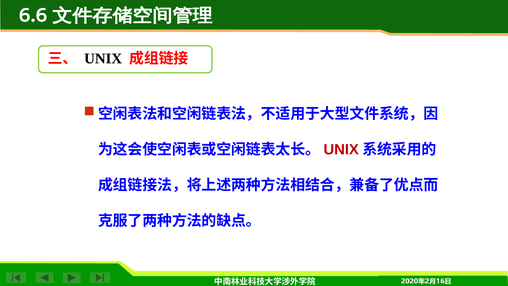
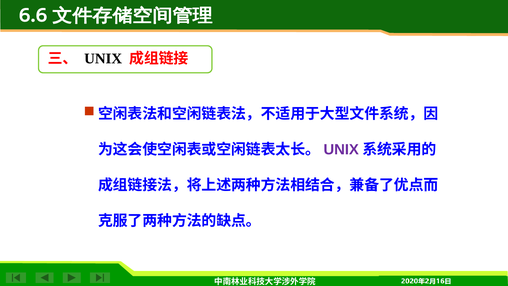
UNIX colour: red -> purple (341, 150)
